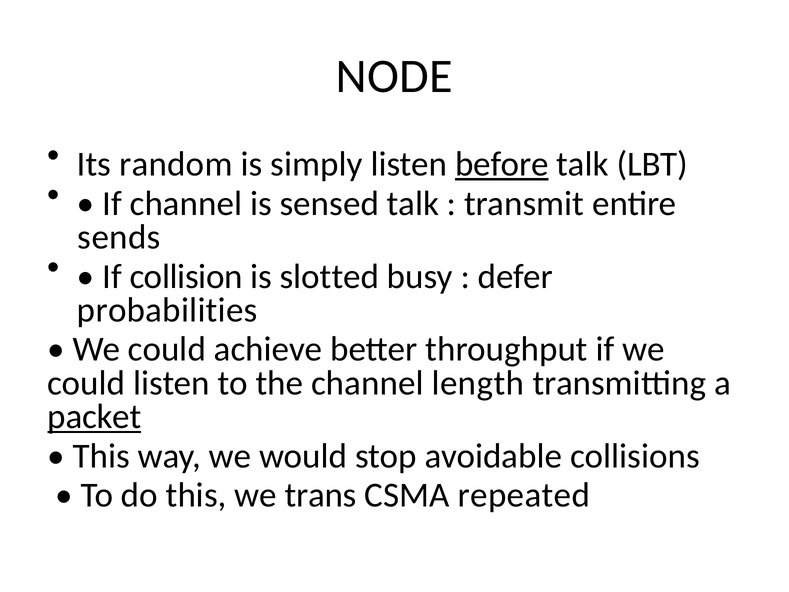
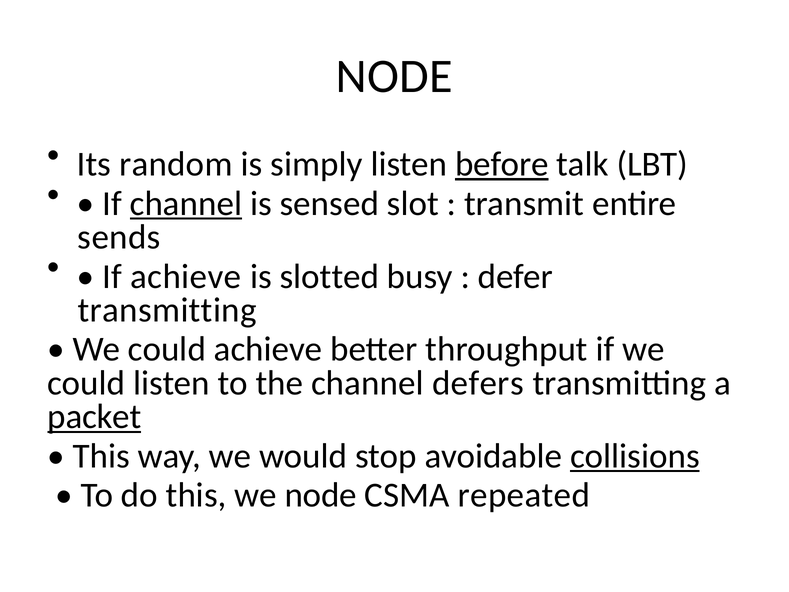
channel underline: none -> present (186, 203)
sensed talk: talk -> slot (413, 203)
If collision: collision -> achieve (186, 276)
probabilities: probabilities -> transmitting (167, 310)
length: length -> defers (478, 383)
collisions underline: none -> present (635, 456)
we trans: trans -> node (321, 495)
